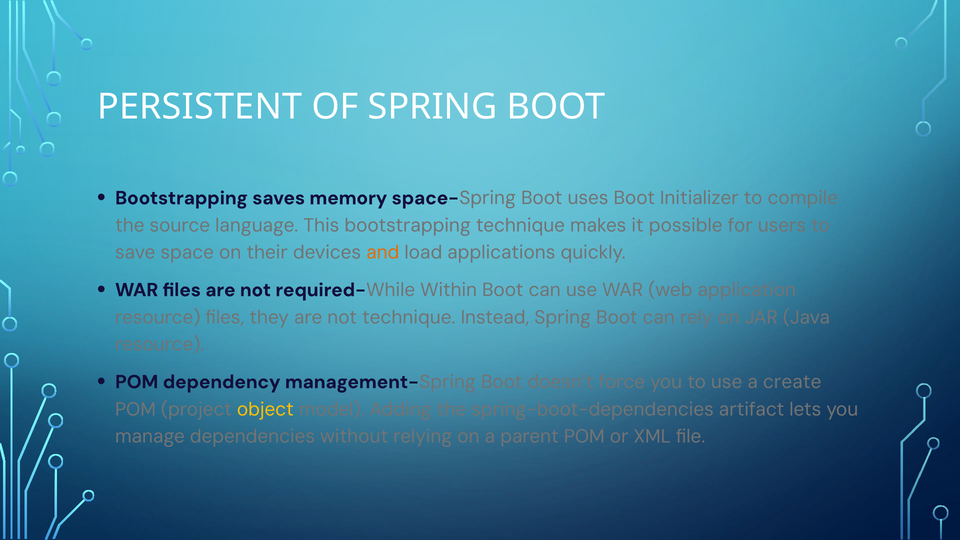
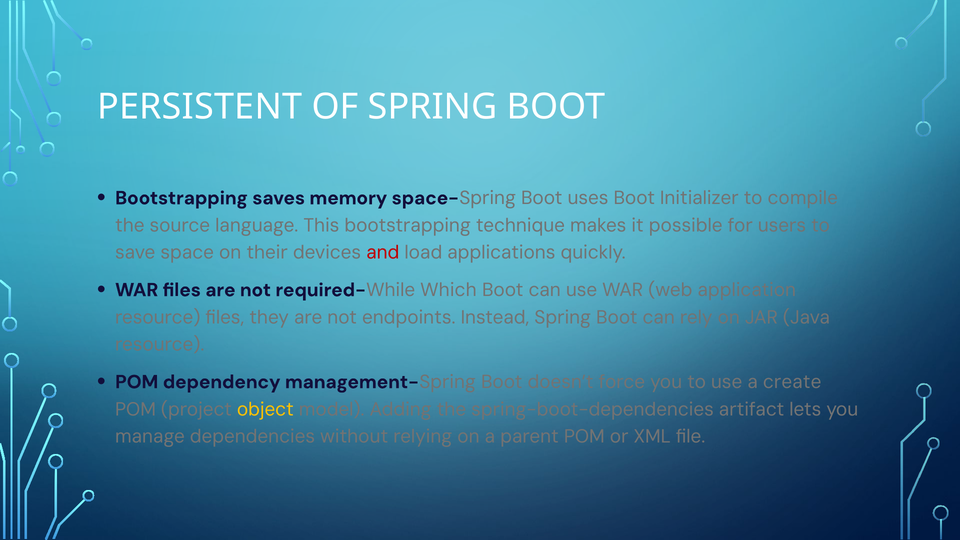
and colour: orange -> red (383, 253)
Within: Within -> Which (448, 290)
not technique: technique -> endpoints (409, 317)
